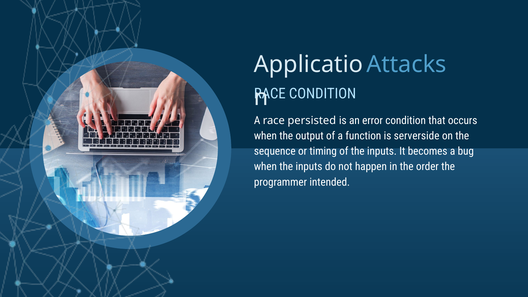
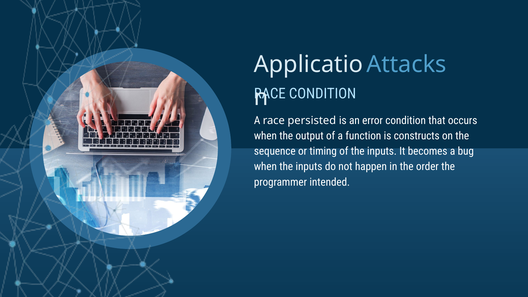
serverside: serverside -> constructs (417, 136)
